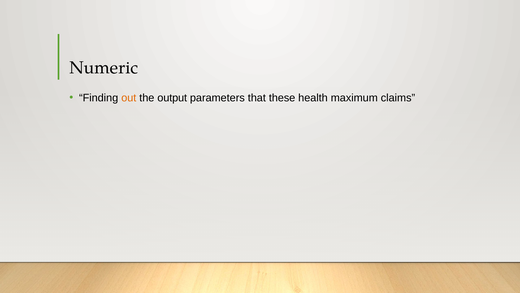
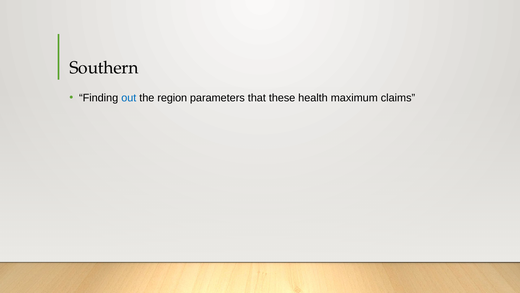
Numeric: Numeric -> Southern (104, 68)
out colour: orange -> blue (129, 98)
output: output -> region (172, 98)
